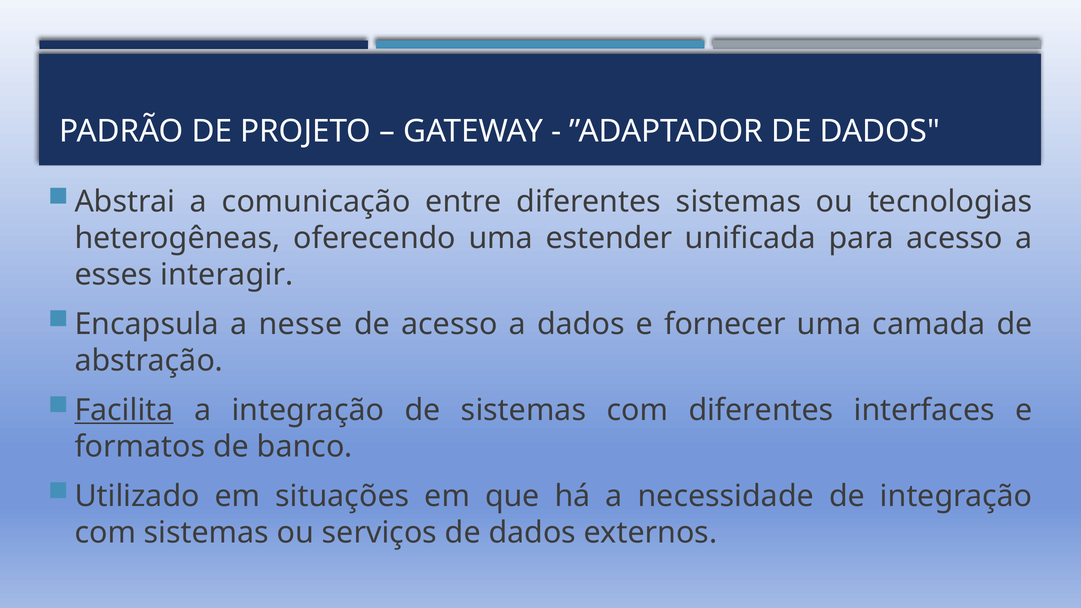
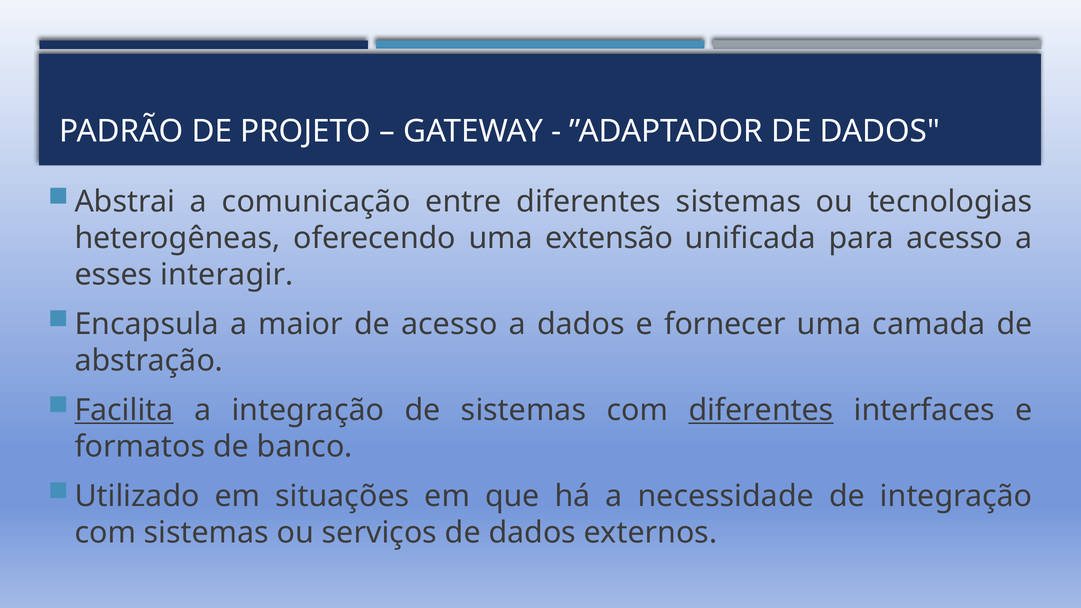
estender: estender -> extensão (609, 238)
nesse: nesse -> maior (301, 324)
diferentes underline: none -> present (761, 410)
